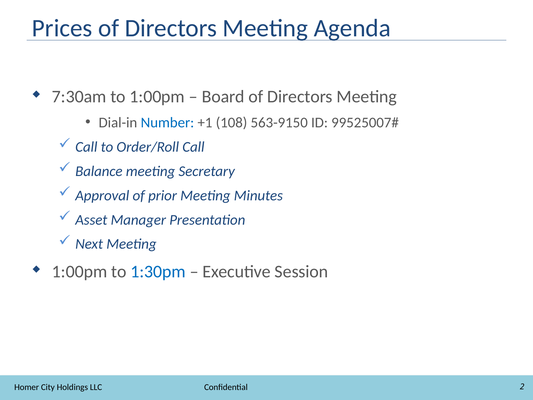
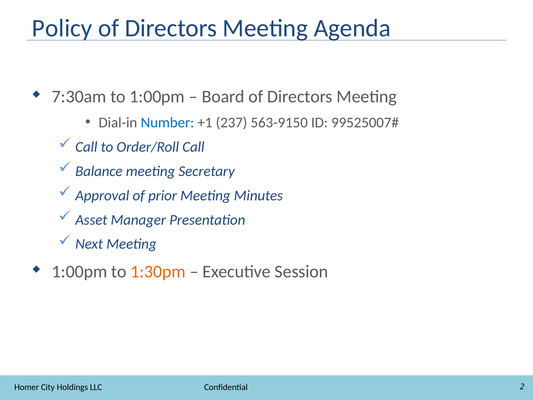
Prices: Prices -> Policy (62, 28)
108: 108 -> 237 (232, 122)
1:30pm colour: blue -> orange (158, 272)
